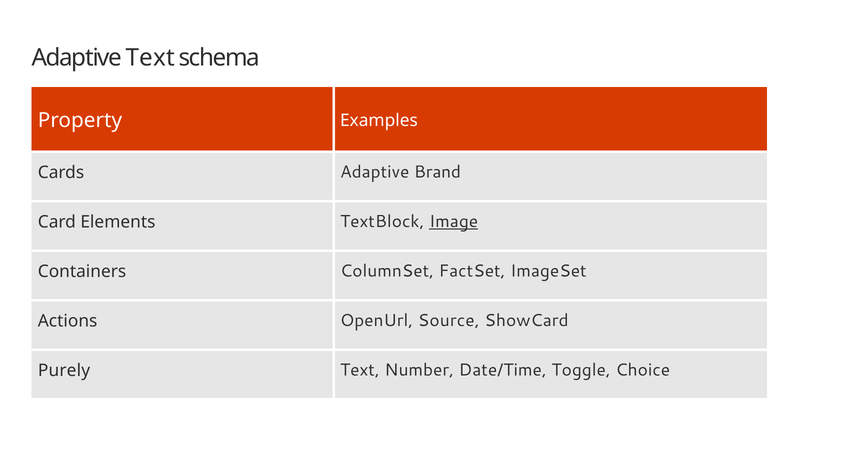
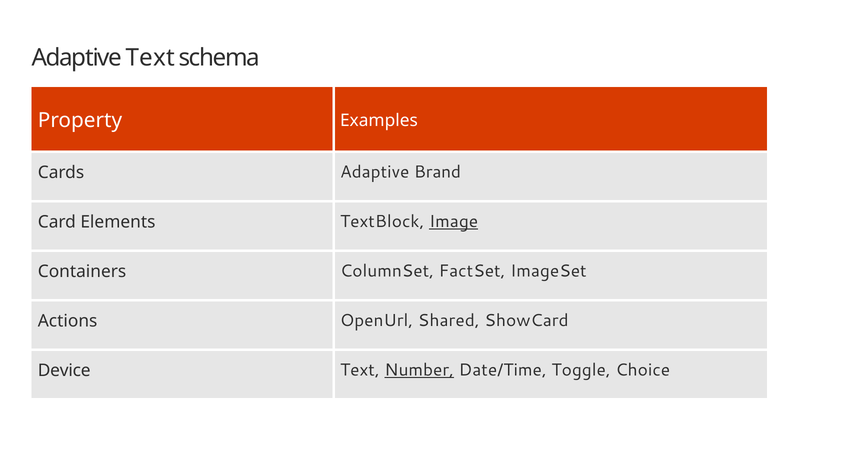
Source: Source -> Shared (449, 320)
Purely: Purely -> Device (64, 370)
Number underline: none -> present (419, 370)
